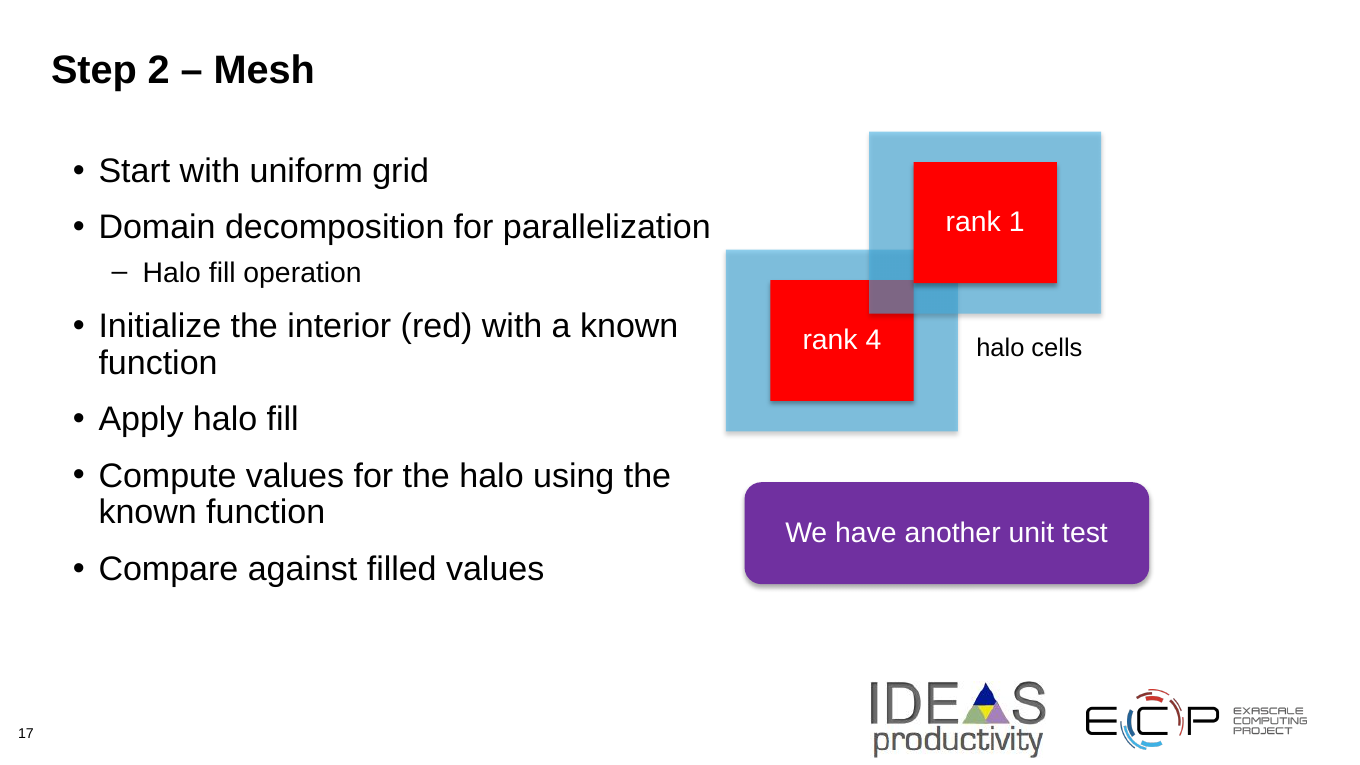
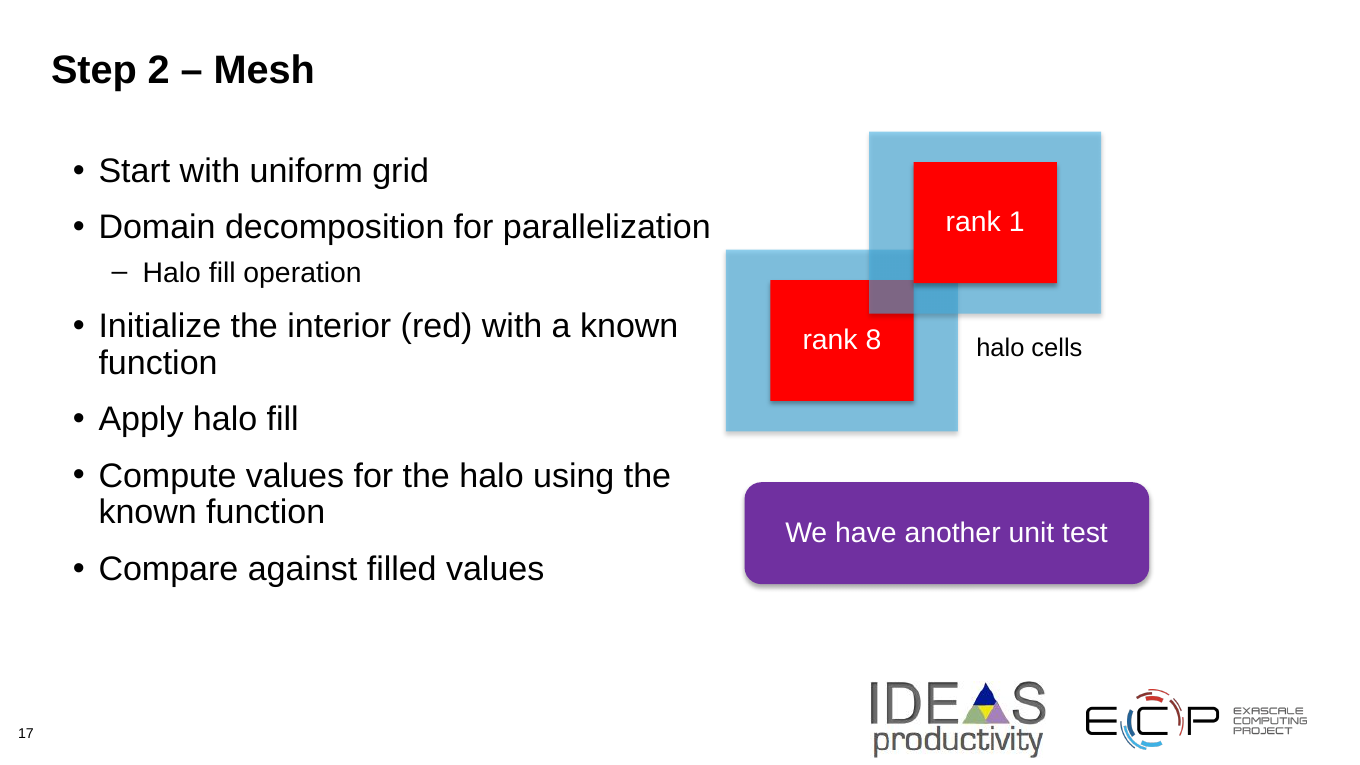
4: 4 -> 8 (873, 340)
